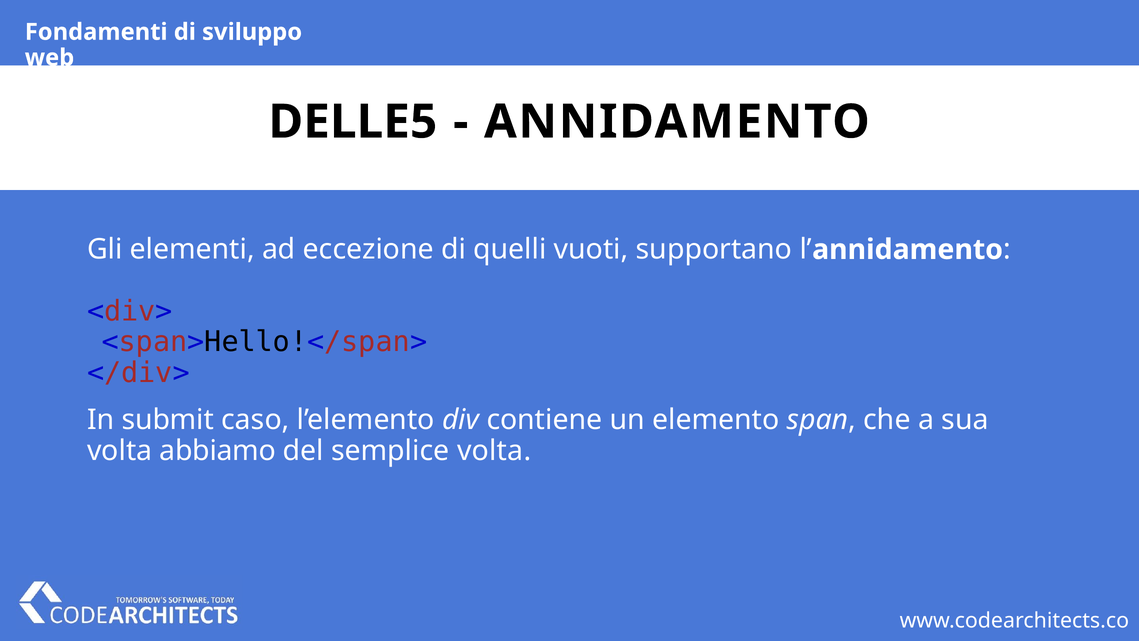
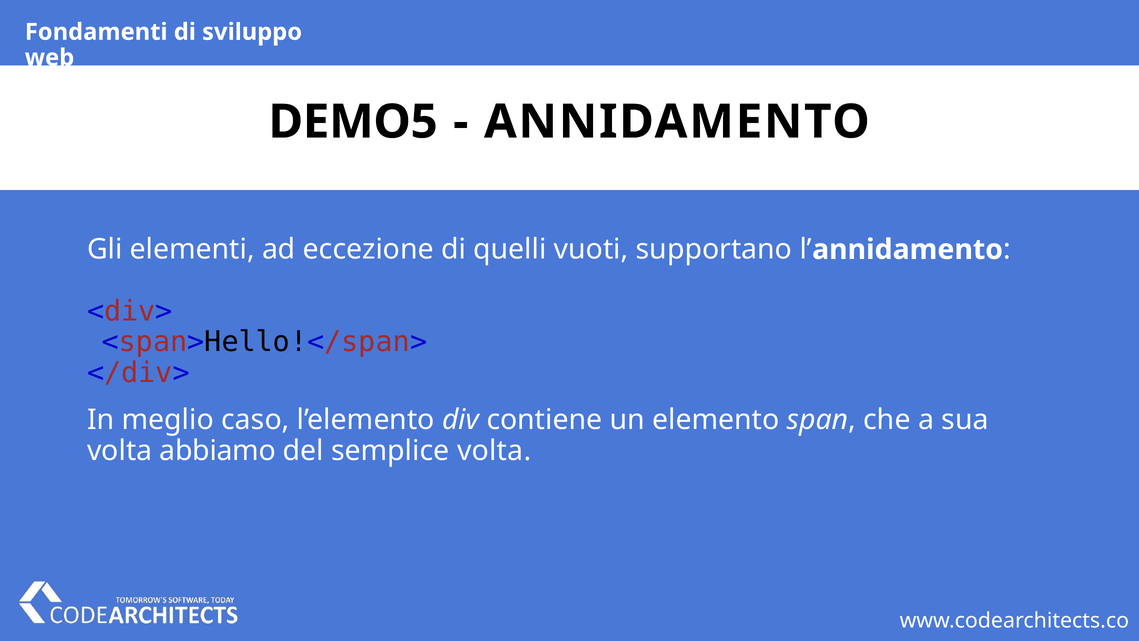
DELLE5: DELLE5 -> DEMO5 (353, 122)
submit: submit -> meglio (168, 420)
